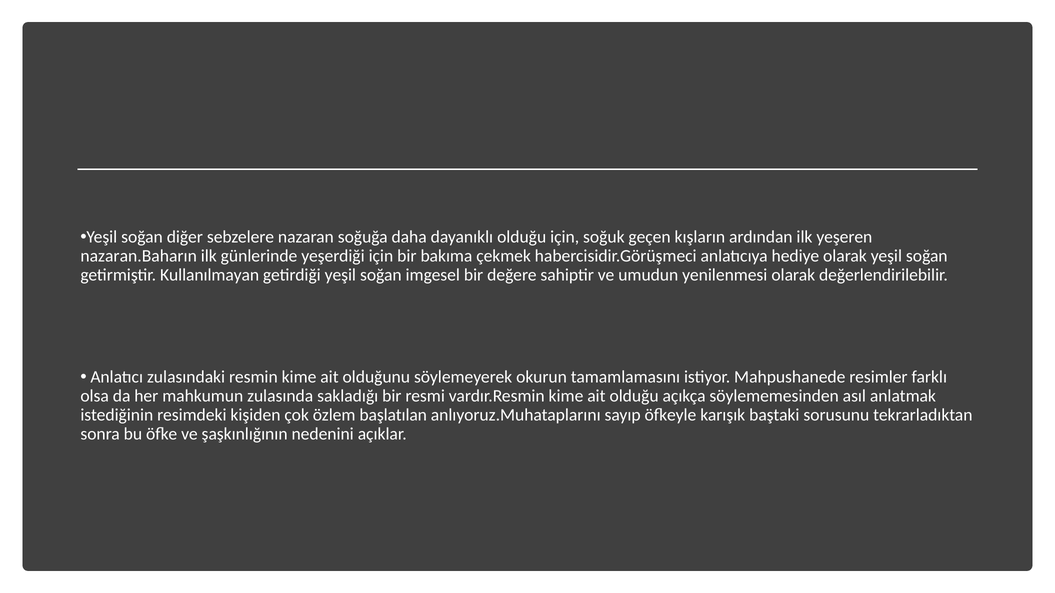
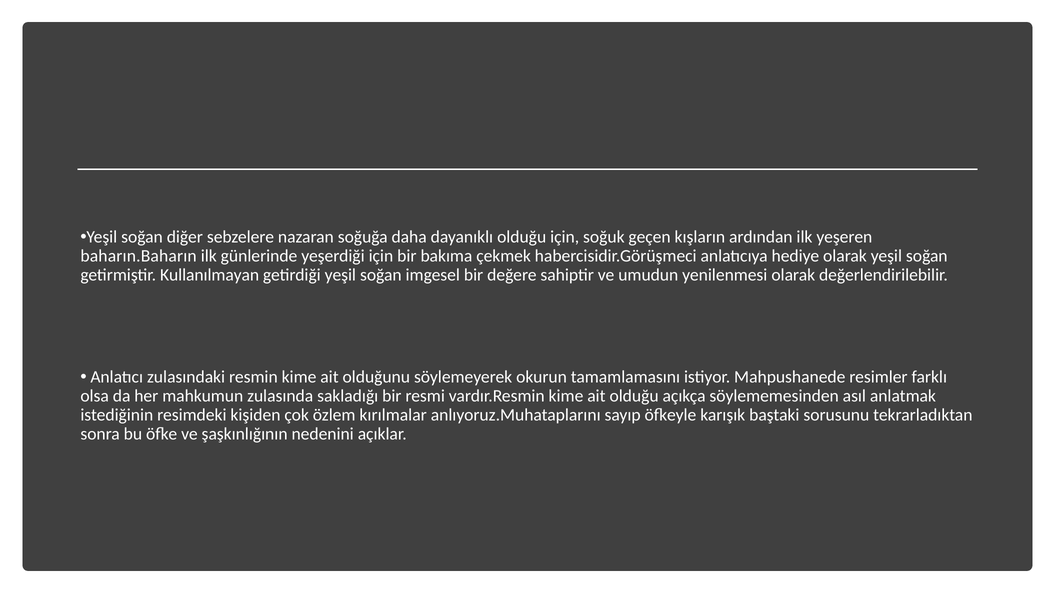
nazaran.Baharın: nazaran.Baharın -> baharın.Baharın (139, 256)
başlatılan: başlatılan -> kırılmalar (393, 415)
